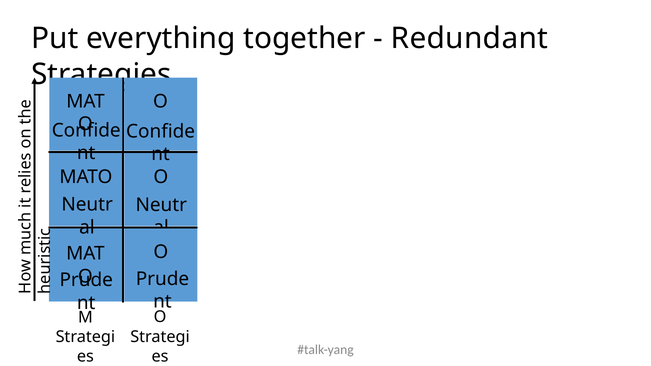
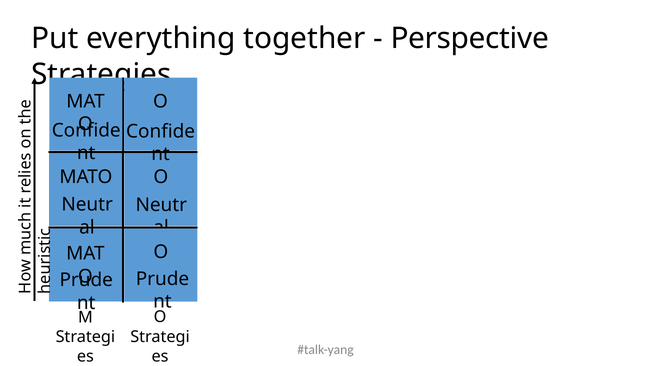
Redundant: Redundant -> Perspective (470, 38)
